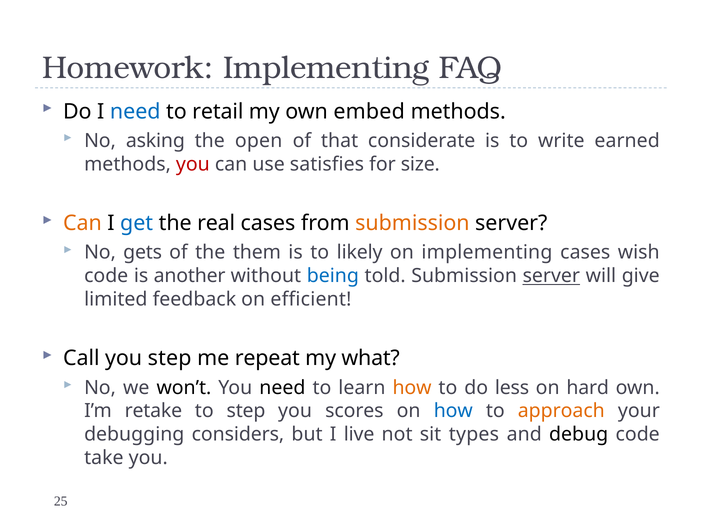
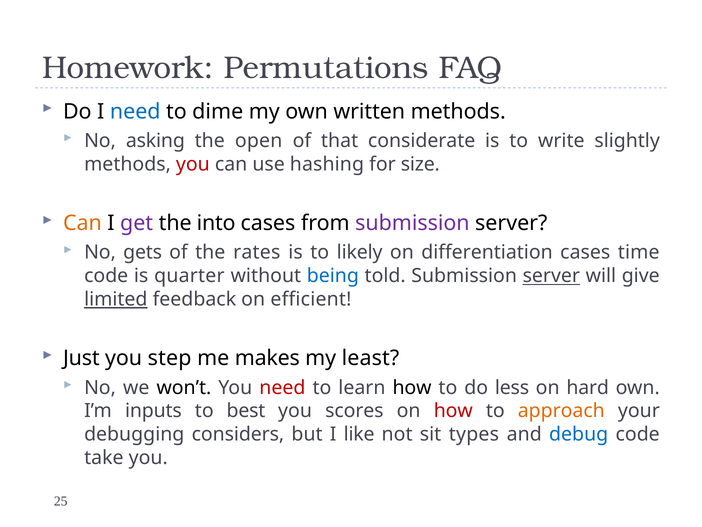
Homework Implementing: Implementing -> Permutations (326, 68)
retail: retail -> dime (218, 111)
embed: embed -> written (369, 111)
earned: earned -> slightly (627, 141)
satisfies: satisfies -> hashing (327, 164)
get colour: blue -> purple (137, 223)
real: real -> into (216, 223)
submission colour: orange -> purple (412, 223)
them: them -> rates (257, 252)
on implementing: implementing -> differentiation (487, 252)
wish: wish -> time (639, 252)
another: another -> quarter (189, 276)
limited underline: none -> present (116, 299)
Call: Call -> Just (81, 358)
repeat: repeat -> makes (267, 358)
what: what -> least (370, 358)
need colour: black -> red (282, 387)
how colour: orange -> black (412, 387)
retake: retake -> inputs (153, 411)
to step: step -> best (246, 411)
how colour: blue -> red (453, 411)
live: live -> like (359, 434)
debug colour: black -> blue (579, 434)
